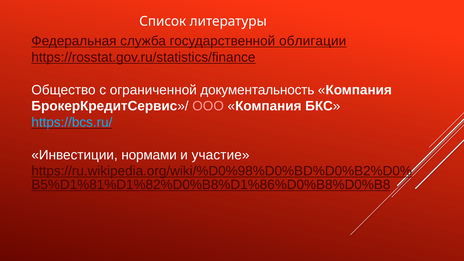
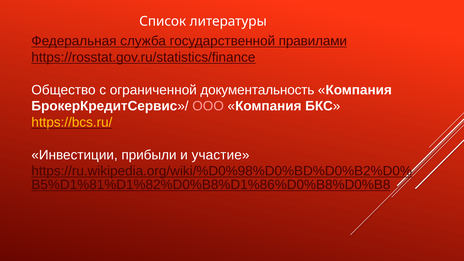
облигации: облигации -> правилами (313, 41)
https://bcs.ru/ colour: light blue -> yellow (72, 122)
нормами: нормами -> прибыли (149, 155)
